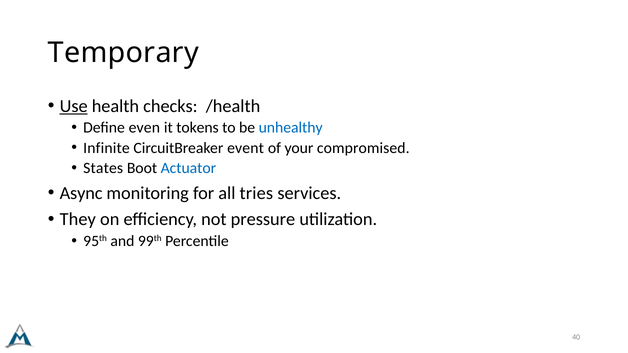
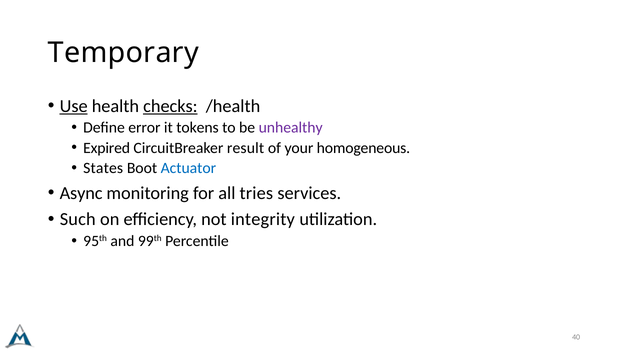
checks underline: none -> present (170, 106)
even: even -> error (144, 128)
unhealthy colour: blue -> purple (291, 128)
Infinite: Infinite -> Expired (107, 148)
event: event -> result (246, 148)
compromised: compromised -> homogeneous (363, 148)
They: They -> Such (78, 219)
pressure: pressure -> integrity (263, 219)
